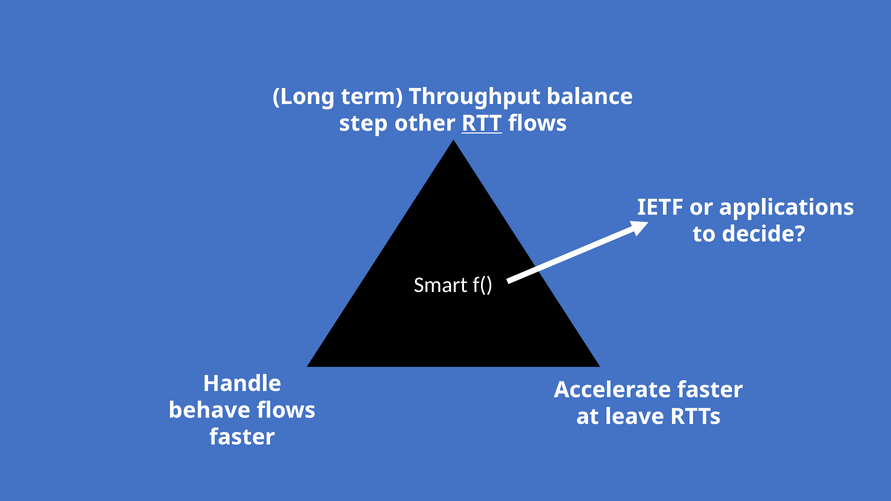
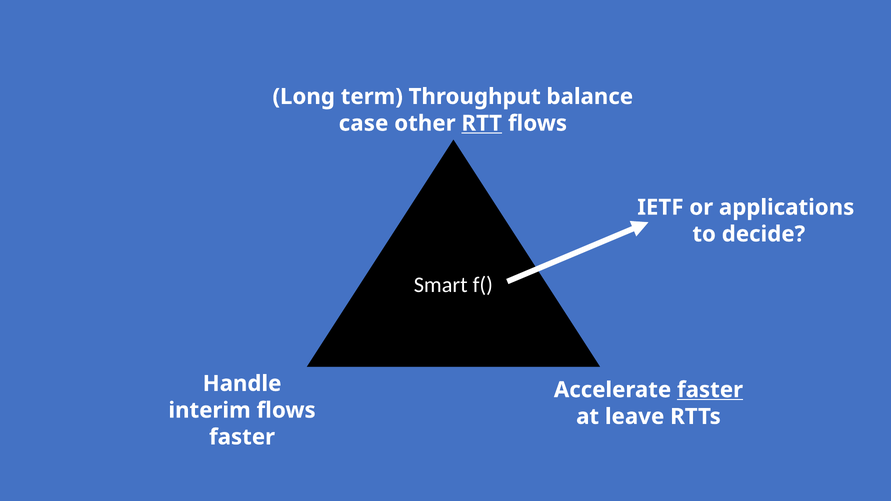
step: step -> case (364, 123)
faster underline: none -> present (710, 390)
behave: behave -> interim (210, 410)
